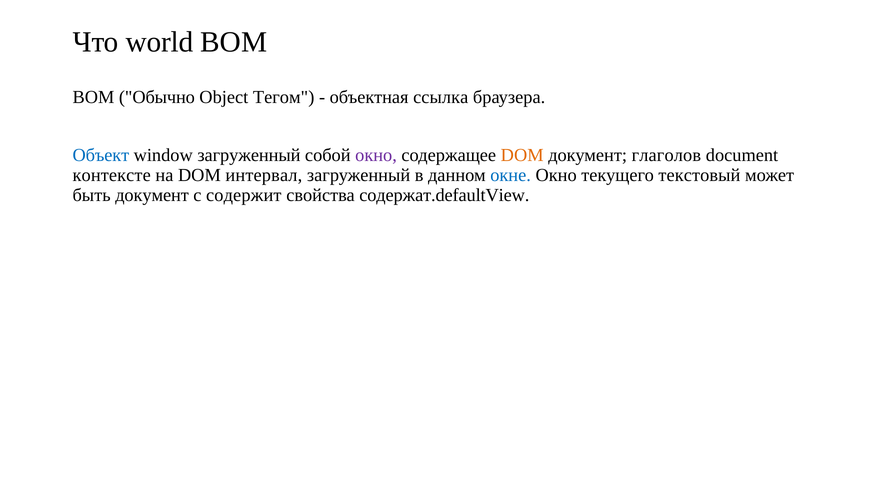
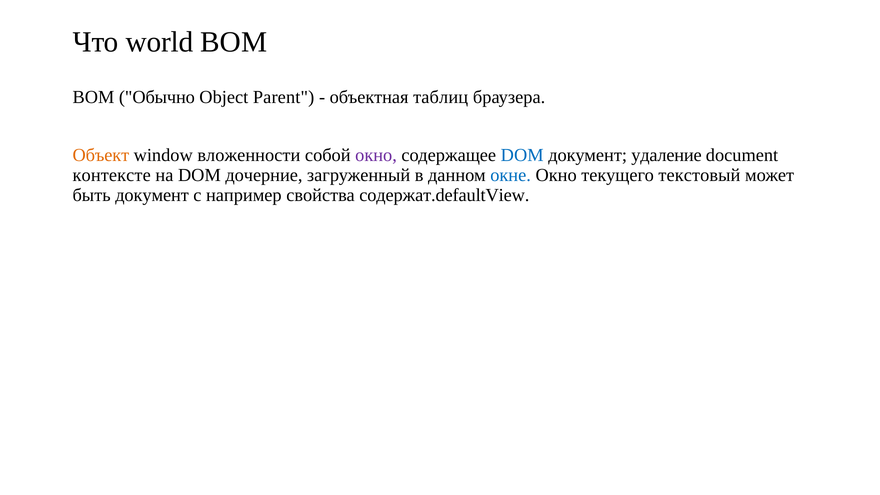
Тегом: Тегом -> Parent (284, 97)
ссылка: ссылка -> таблиц (441, 97)
Объект colour: blue -> orange (101, 155)
window загруженный: загруженный -> вложенности (249, 155)
DOM colour: orange -> blue (522, 155)
глаголов: глаголов -> удаление (667, 155)
интервал: интервал -> дочерние (264, 175)
содержит: содержит -> например (244, 195)
